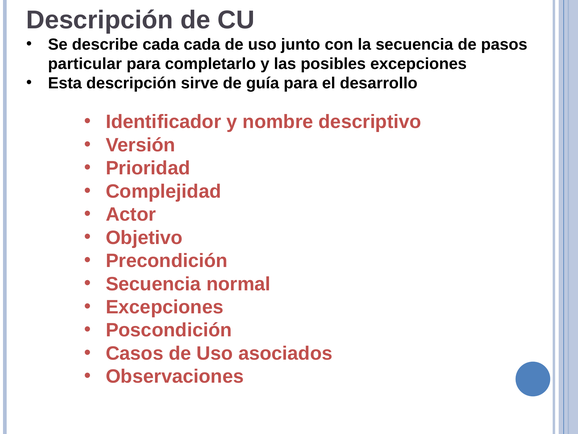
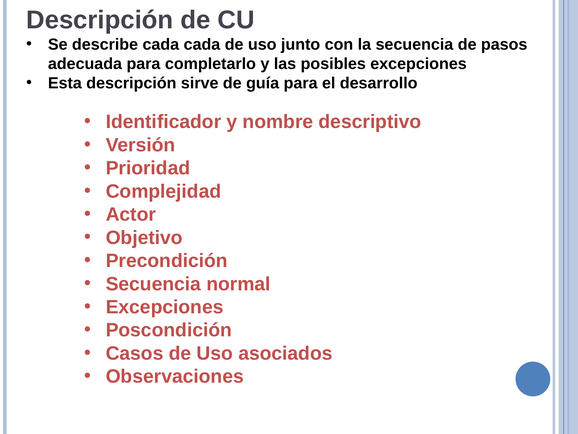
particular: particular -> adecuada (85, 64)
